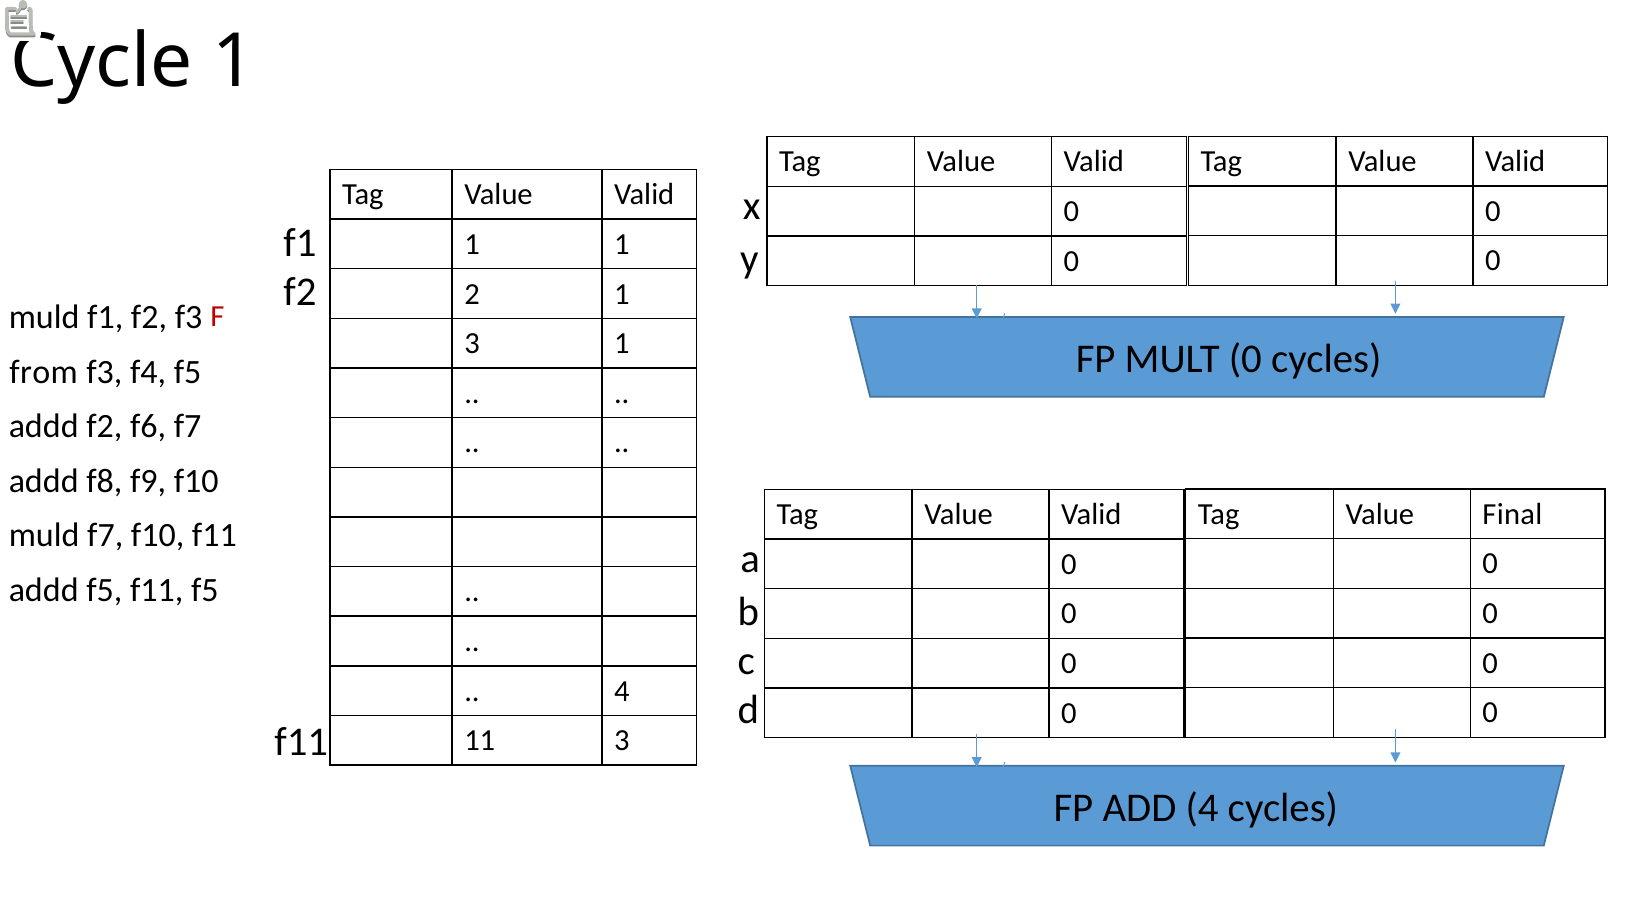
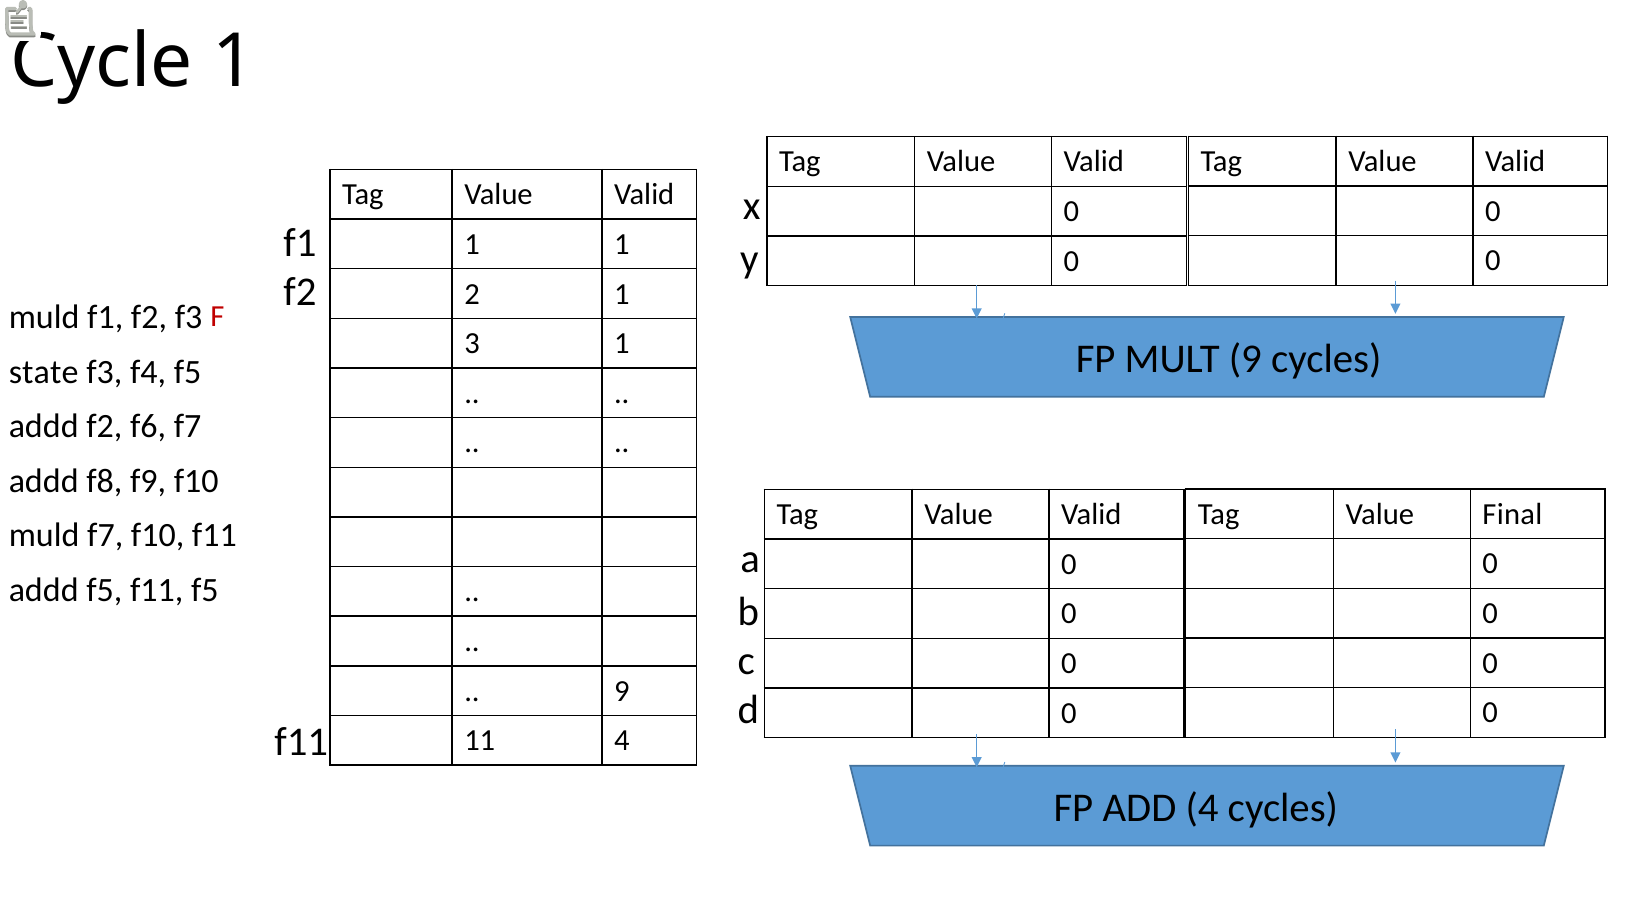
MULT 0: 0 -> 9 (1245, 359)
from: from -> state (44, 372)
4: 4 -> 9 (622, 691)
11 3: 3 -> 4 (622, 740)
